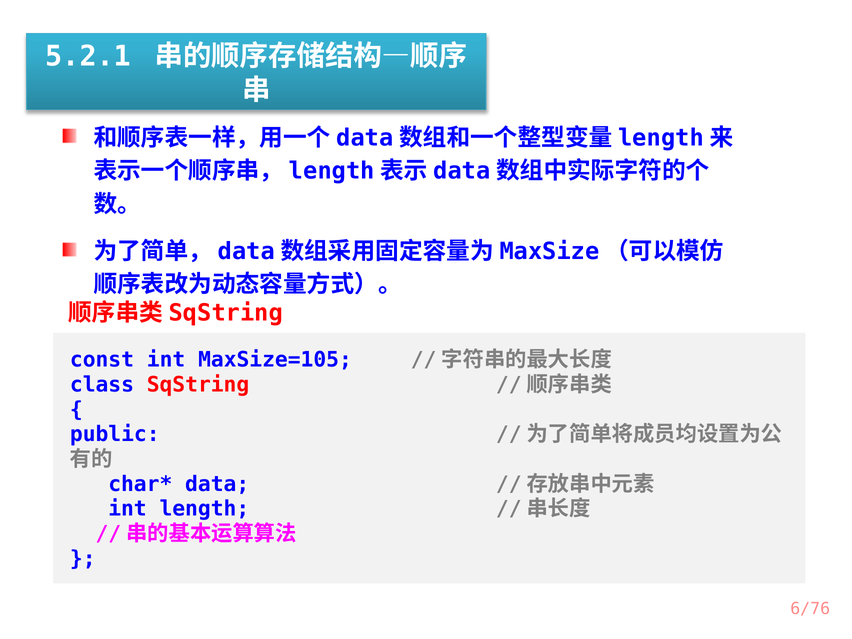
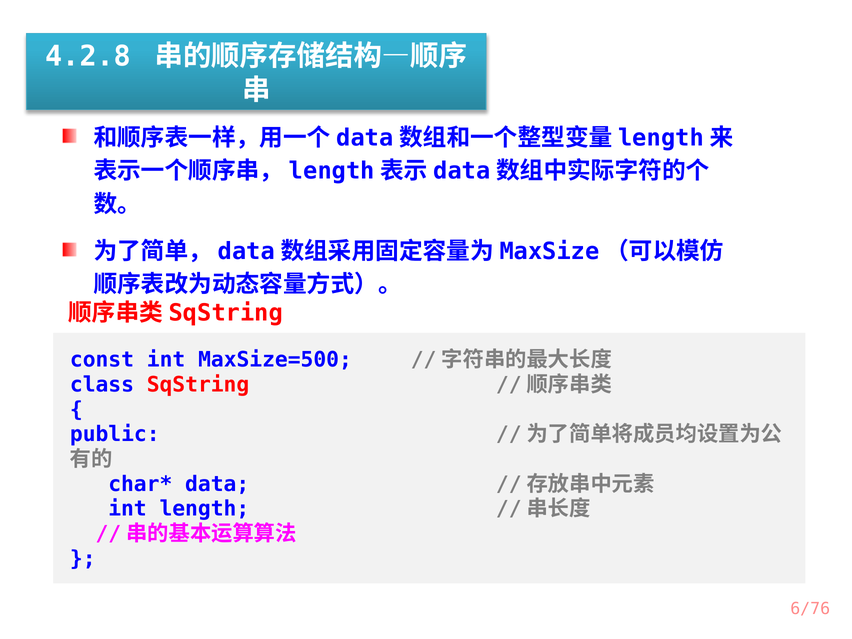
5.2.1: 5.2.1 -> 4.2.8 (88, 56)
MaxSize=105: MaxSize=105 -> MaxSize=500 (275, 360)
